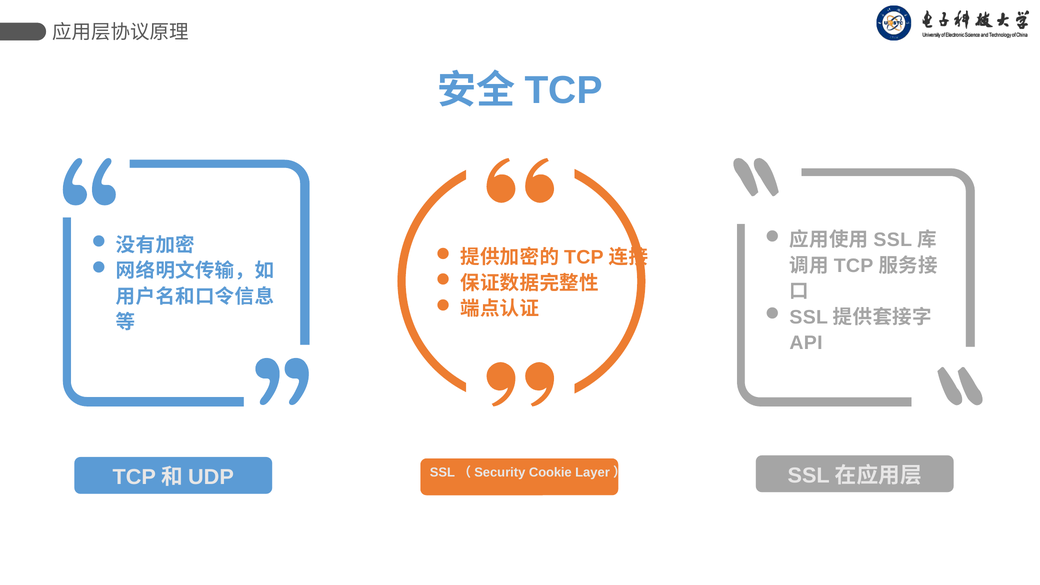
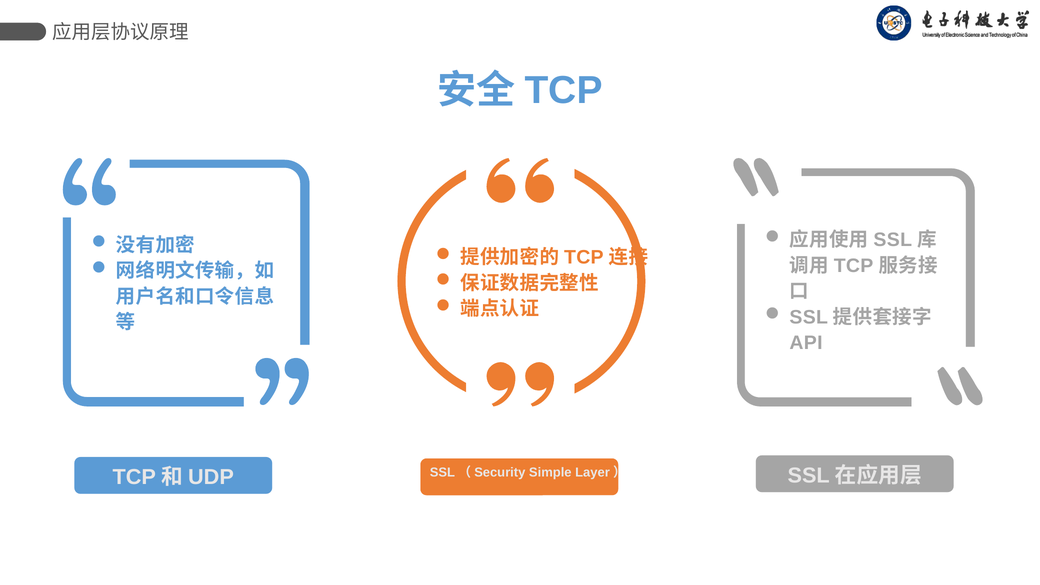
Cookie: Cookie -> Simple (550, 473)
